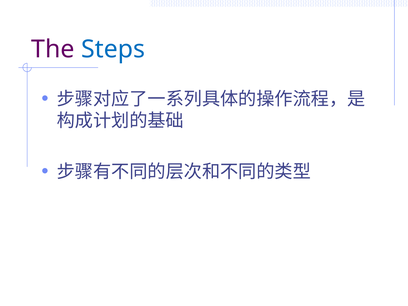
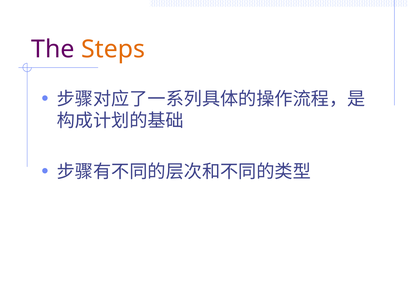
Steps colour: blue -> orange (113, 49)
